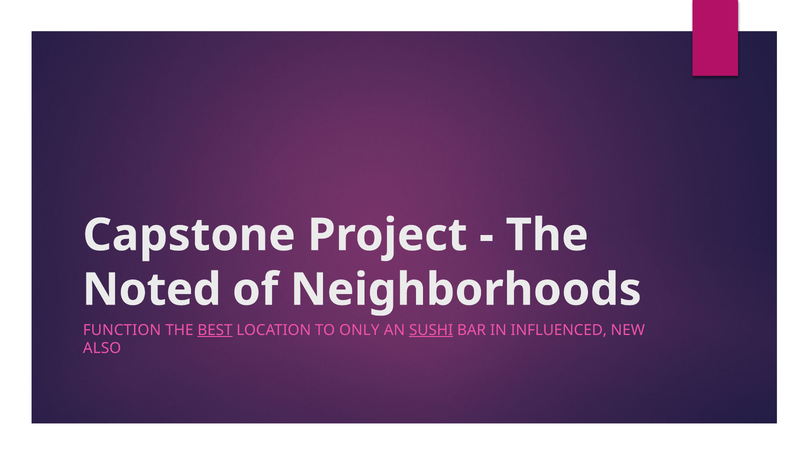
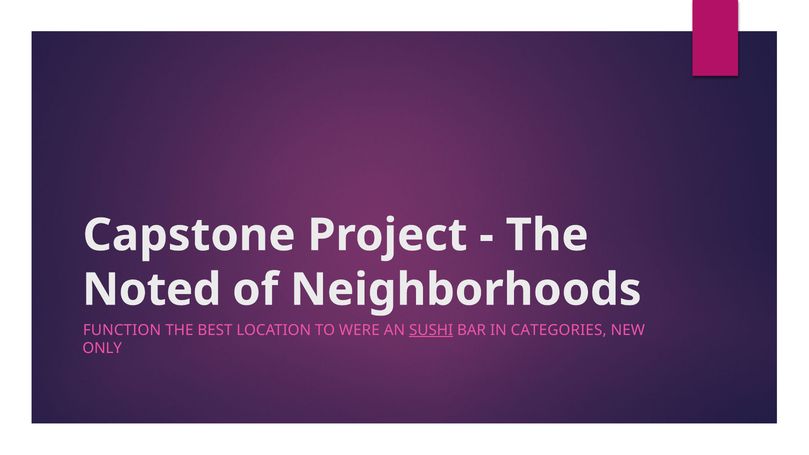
BEST underline: present -> none (215, 330)
ONLY: ONLY -> WERE (359, 330)
INFLUENCED: INFLUENCED -> CATEGORIES (559, 330)
ALSO: ALSO -> ONLY (102, 348)
